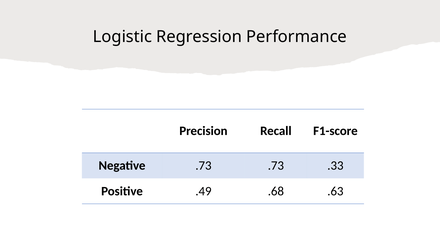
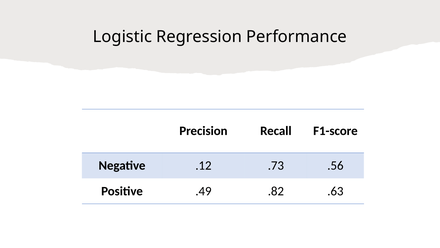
Negative .73: .73 -> .12 (203, 165)
.33: .33 -> .56 (335, 165)
.68: .68 -> .82 (276, 191)
